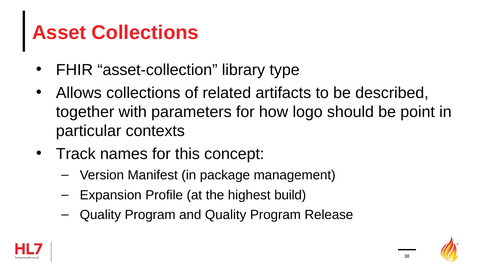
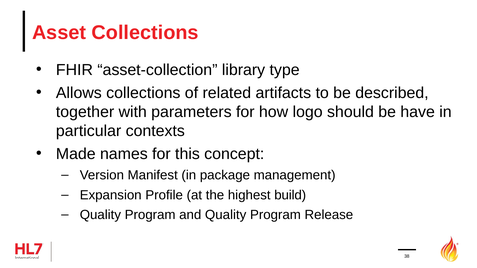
point: point -> have (418, 112)
Track: Track -> Made (76, 154)
